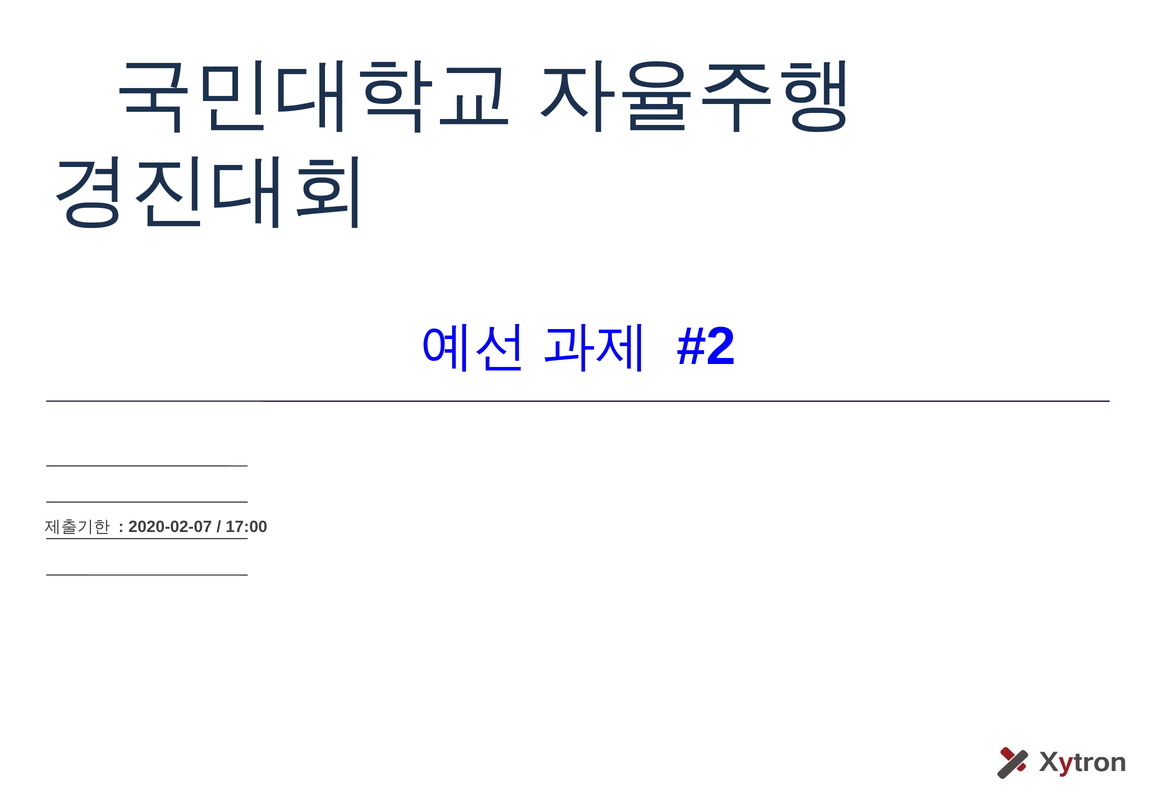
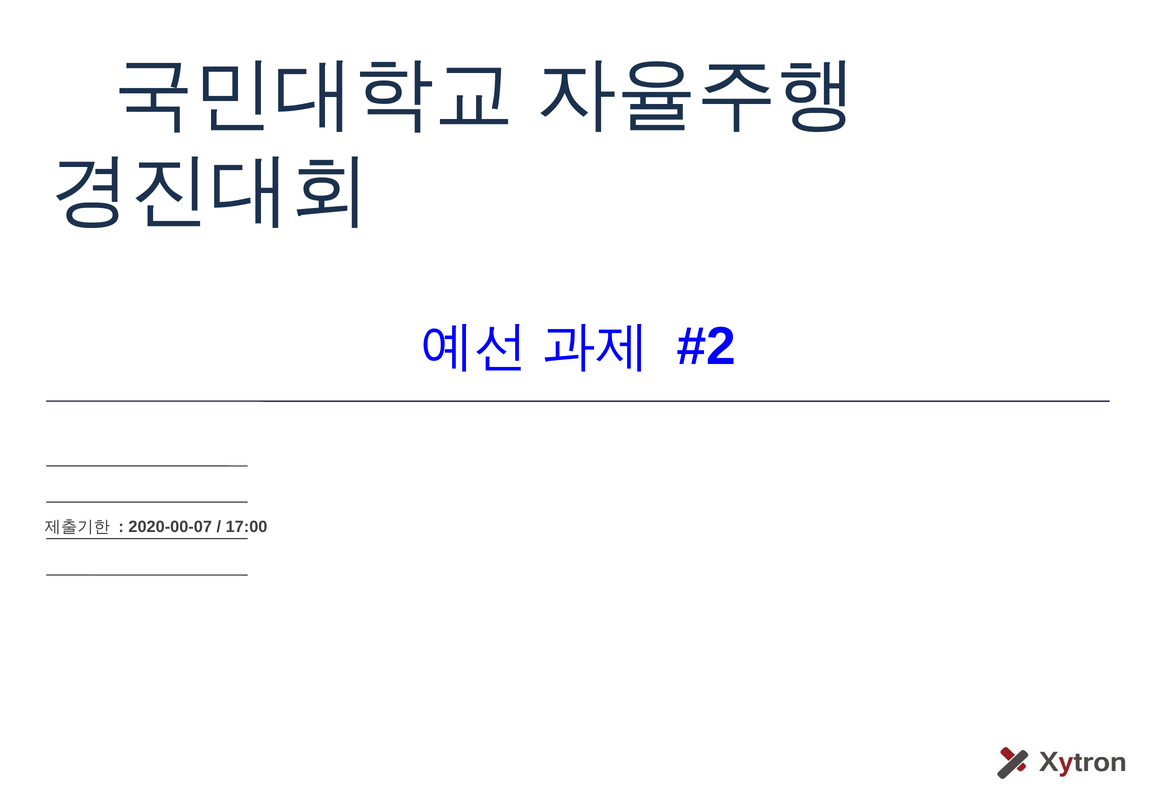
2020-02-07: 2020-02-07 -> 2020-00-07 (170, 527)
